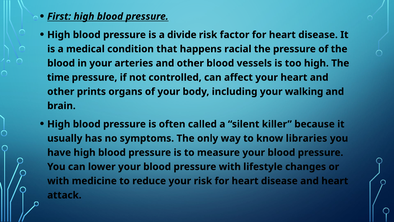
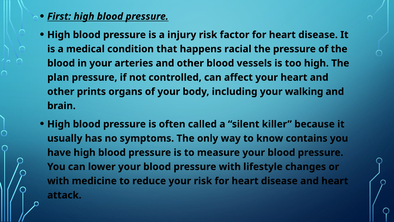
divide: divide -> injury (182, 35)
time: time -> plan (58, 77)
libraries: libraries -> contains (307, 138)
